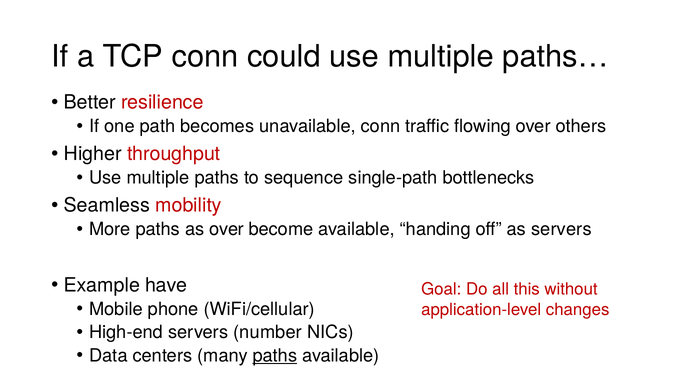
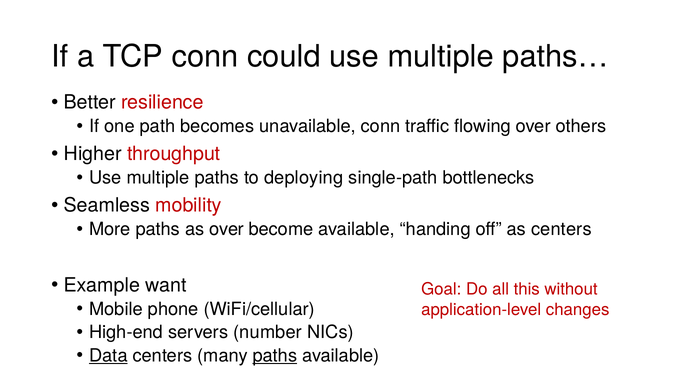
sequence: sequence -> deploying (304, 178)
as servers: servers -> centers (561, 229)
have: have -> want (166, 285)
Data underline: none -> present (108, 355)
